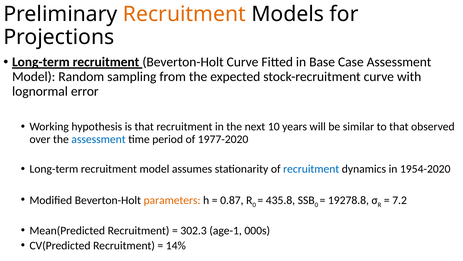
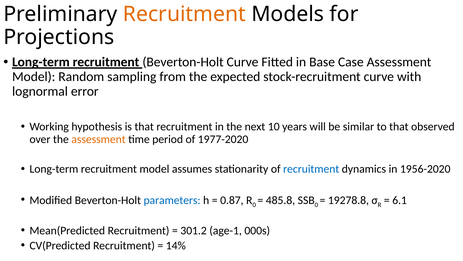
assessment colour: blue -> orange (99, 139)
1954-2020: 1954-2020 -> 1956-2020 (425, 169)
parameters colour: orange -> blue (172, 200)
435.8: 435.8 -> 485.8 (280, 200)
7.2: 7.2 -> 6.1 (400, 200)
302.3: 302.3 -> 301.2 (194, 230)
